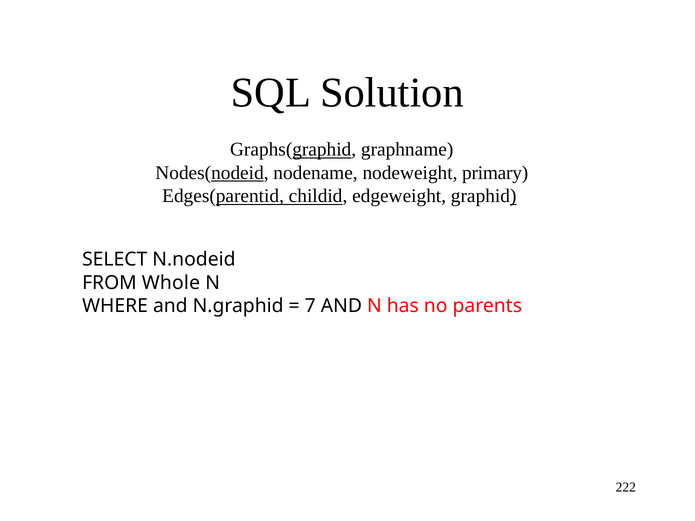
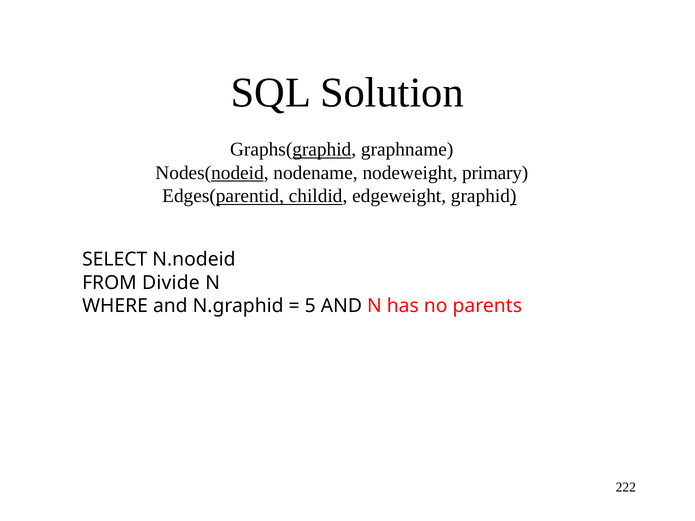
Whole: Whole -> Divide (171, 283)
7: 7 -> 5 (310, 306)
